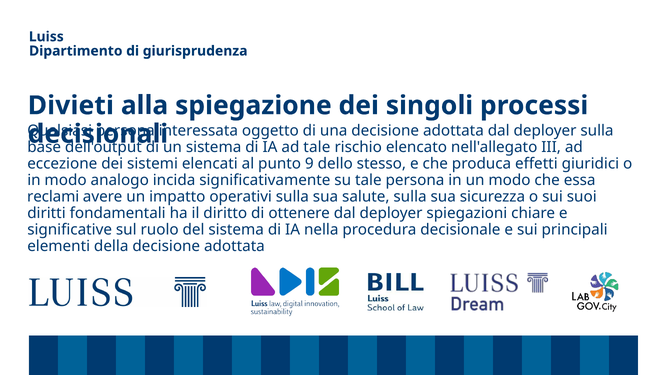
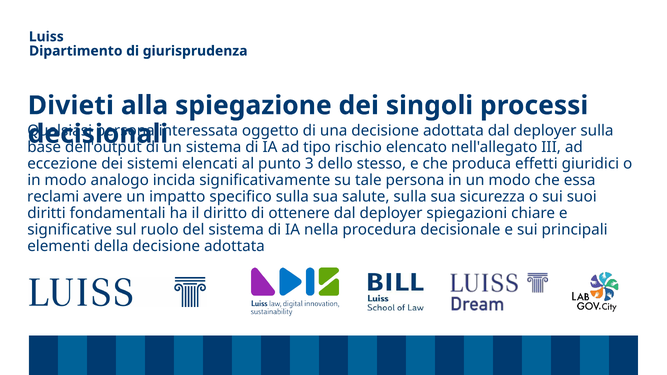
ad tale: tale -> tipo (317, 147)
9: 9 -> 3 (309, 164)
operativi: operativi -> specifico (241, 197)
